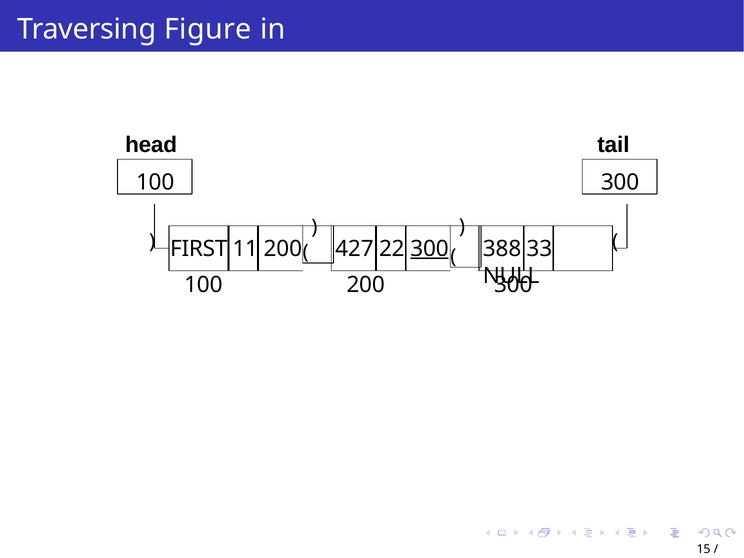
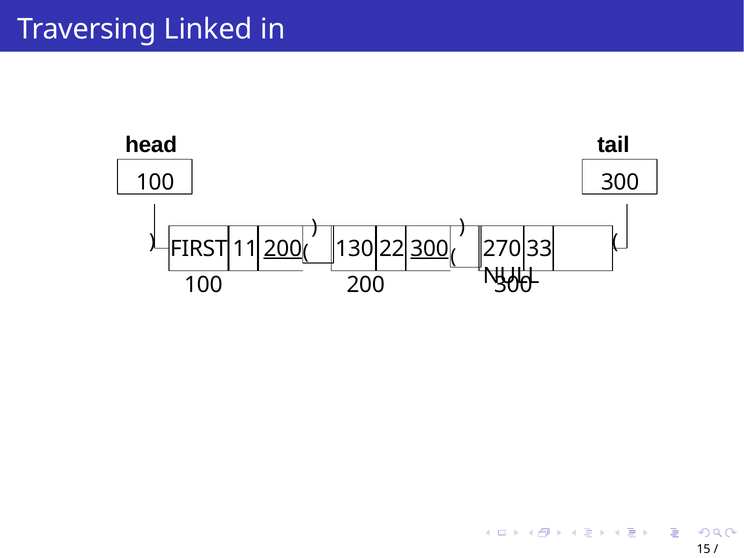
Figure: Figure -> Linked (208, 29)
200 underline: none -> present (283, 249)
427: 427 -> 130 (354, 249)
388: 388 -> 270 (502, 249)
